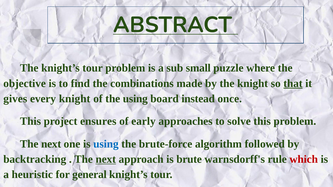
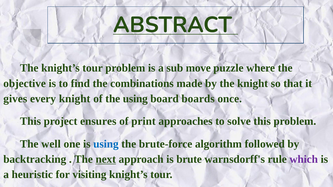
small: small -> move (198, 68)
that underline: present -> none (293, 83)
instead: instead -> boards (198, 99)
early: early -> print (143, 122)
next: next -> well (51, 144)
which colour: red -> purple (304, 160)
general: general -> visiting (89, 175)
